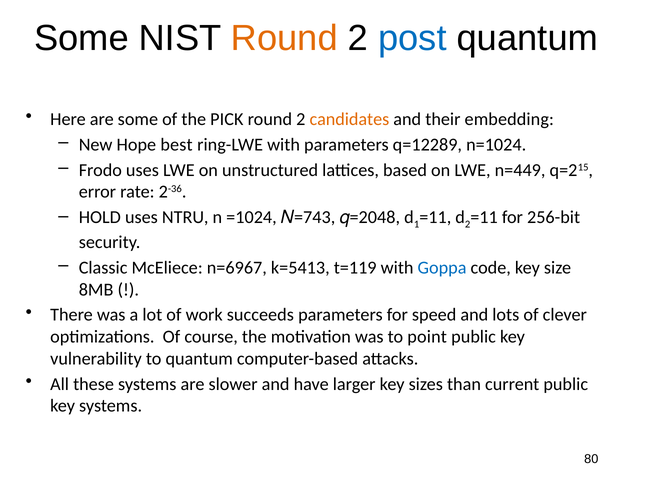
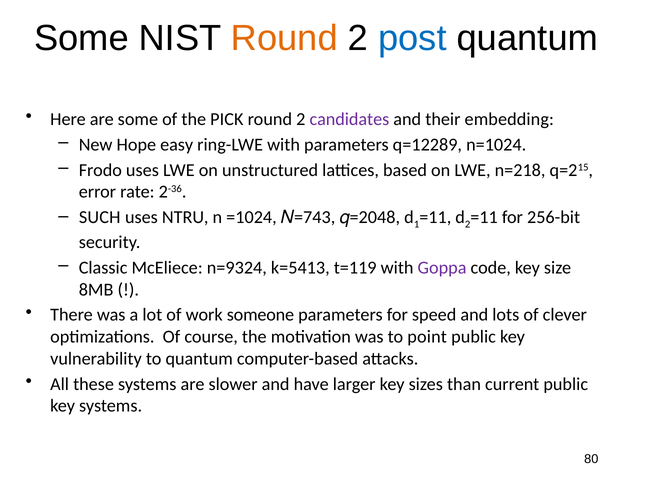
candidates colour: orange -> purple (349, 119)
best: best -> easy (177, 144)
n=449: n=449 -> n=218 (520, 170)
HOLD: HOLD -> SUCH (100, 217)
n=6967: n=6967 -> n=9324 (237, 267)
Goppa colour: blue -> purple (442, 267)
succeeds: succeeds -> someone (260, 315)
